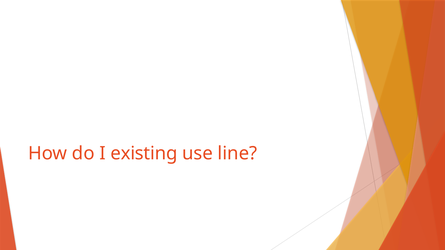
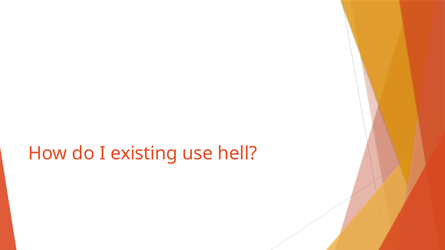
line: line -> hell (237, 154)
